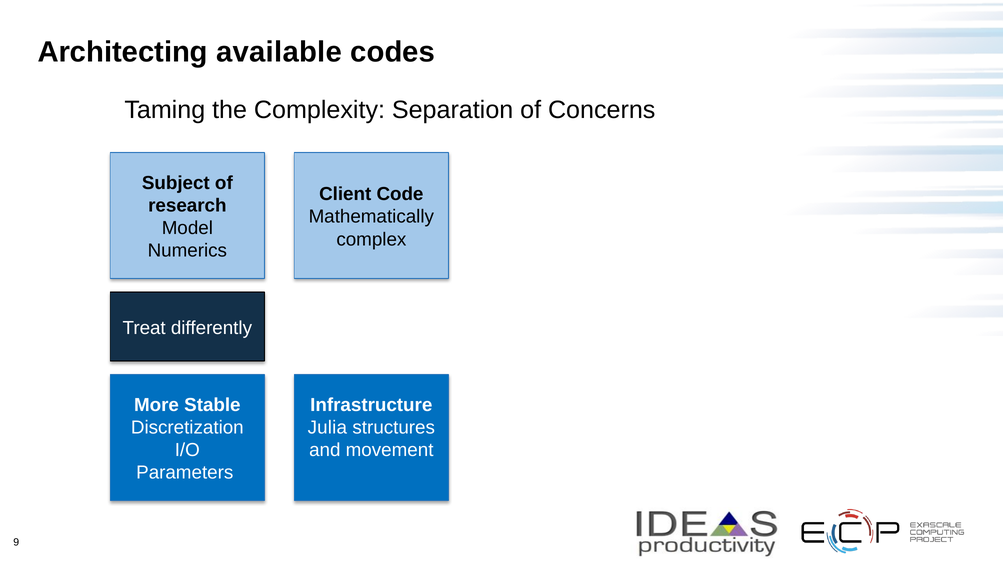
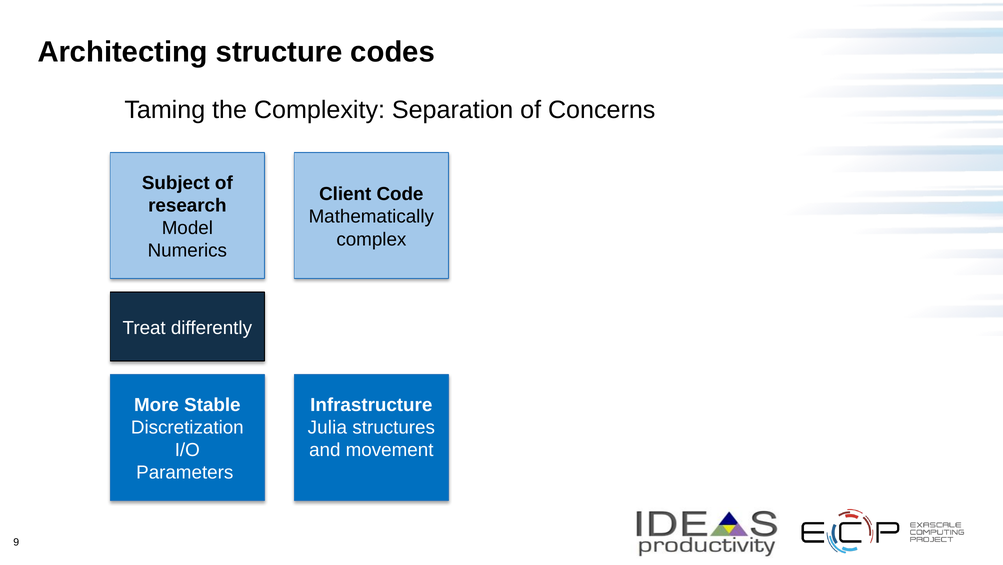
available: available -> structure (279, 52)
